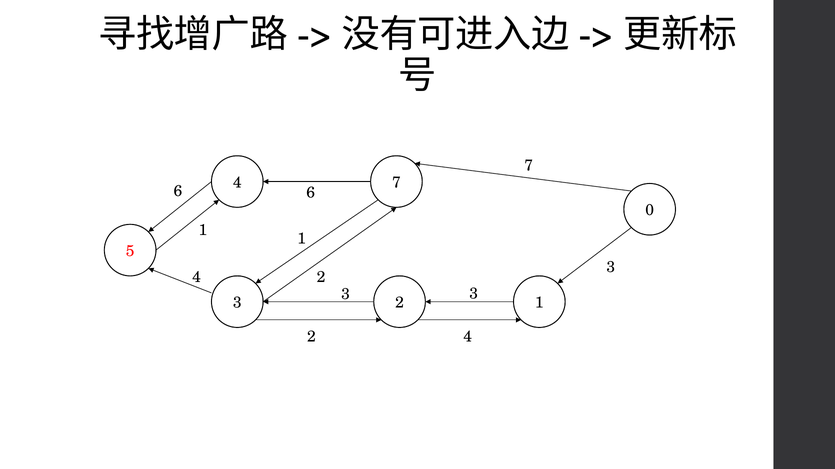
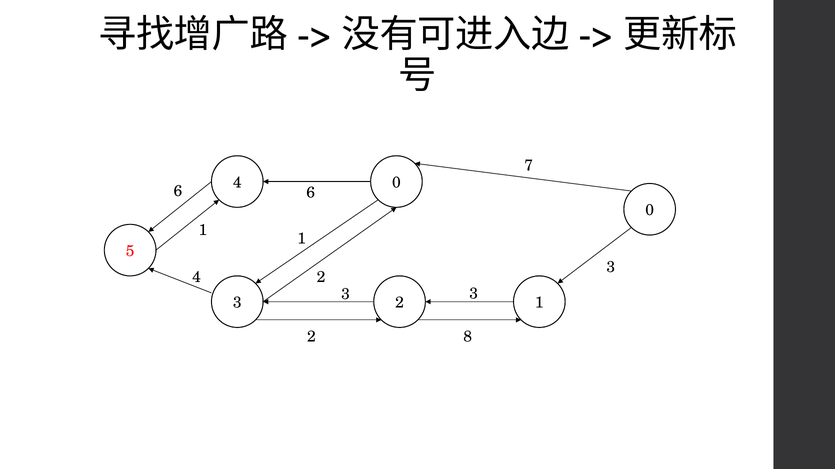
4 7: 7 -> 0 (396, 183)
2 4: 4 -> 8 (468, 337)
